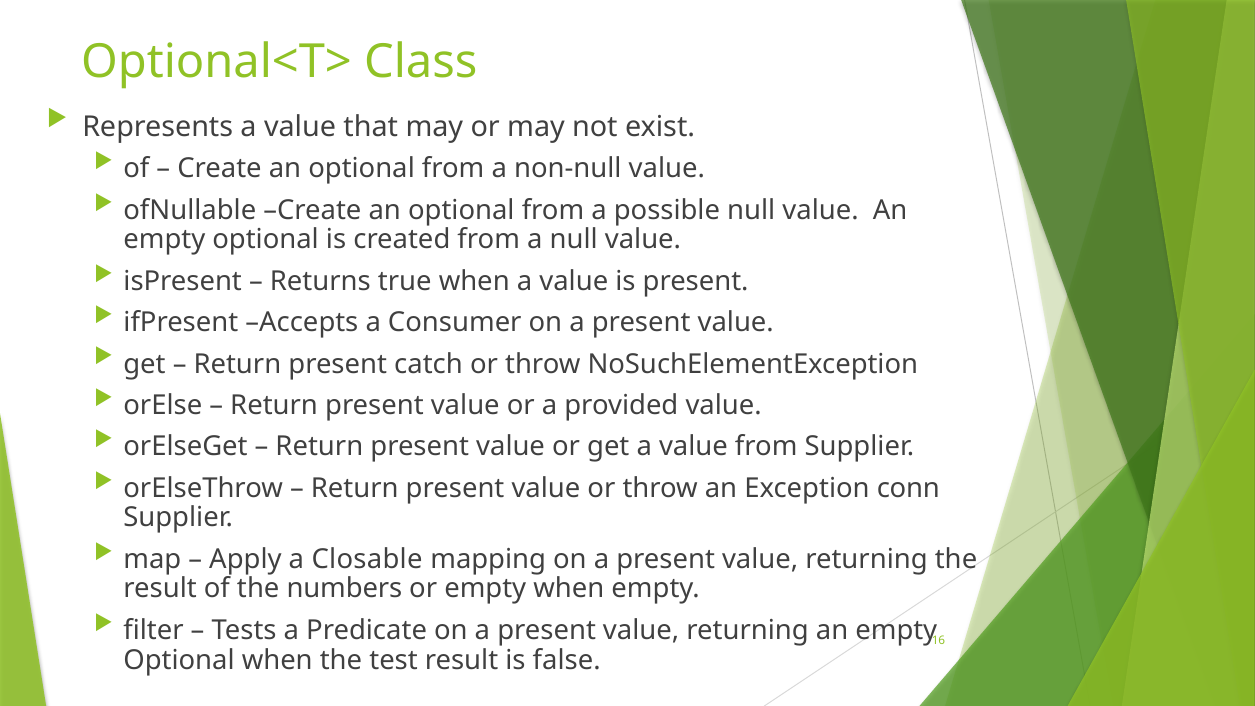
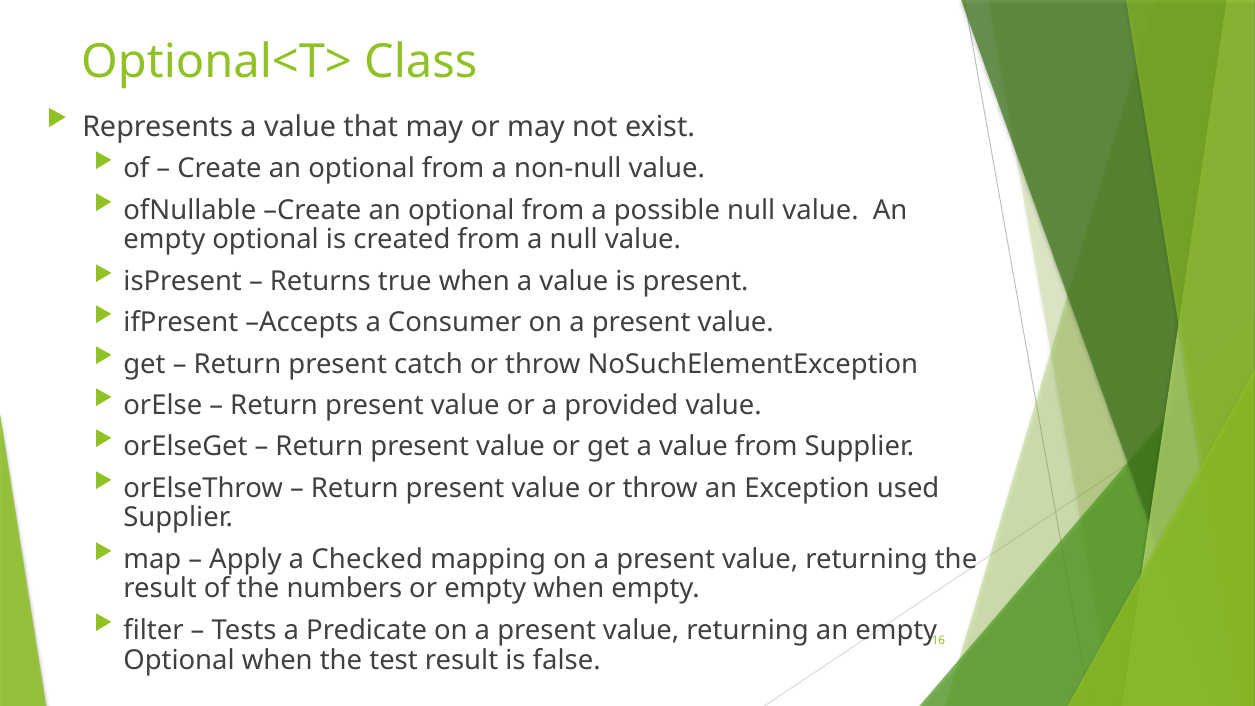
conn: conn -> used (908, 488)
Closable: Closable -> Checked (367, 559)
